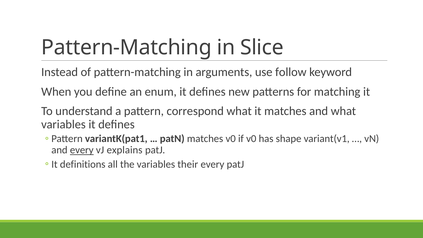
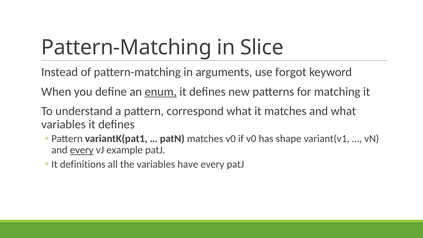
follow: follow -> forgot (291, 72)
enum underline: none -> present (161, 92)
explains: explains -> example (125, 150)
their: their -> have (188, 164)
